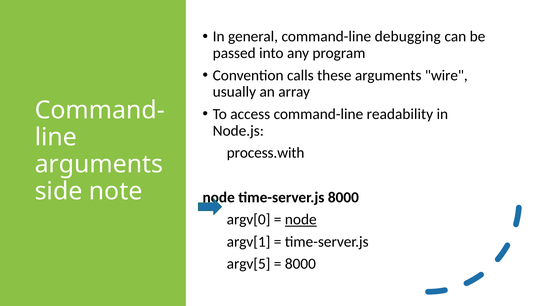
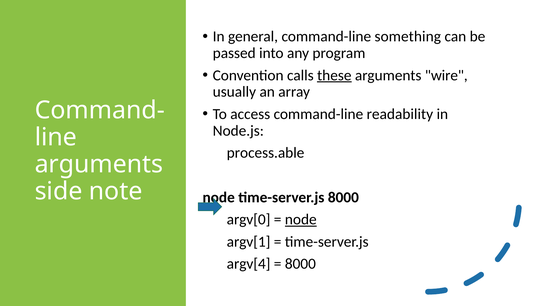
debugging: debugging -> something (408, 37)
these underline: none -> present (334, 75)
process.with: process.with -> process.able (266, 153)
argv[5: argv[5 -> argv[4 (249, 264)
